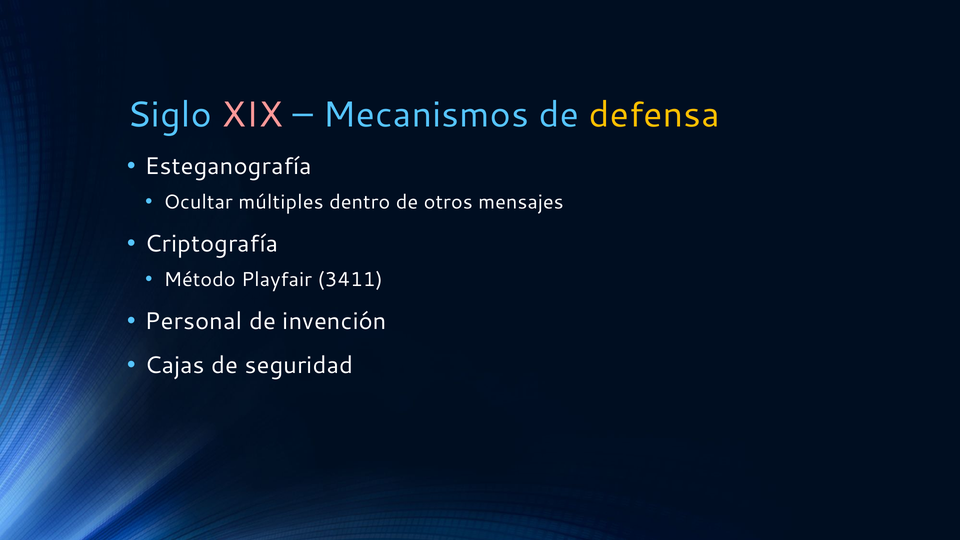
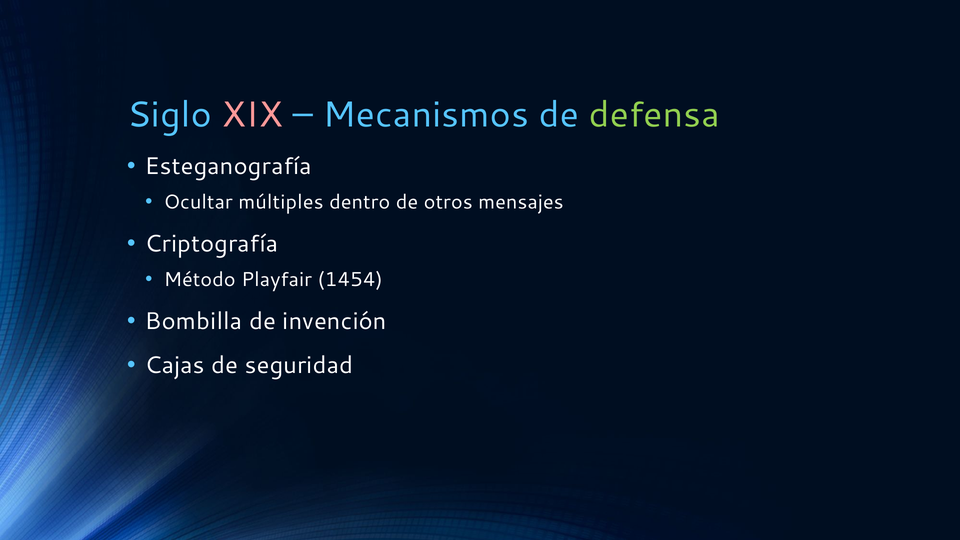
defensa colour: yellow -> light green (654, 115)
3411: 3411 -> 1454 (350, 280)
Personal: Personal -> Bombilla (194, 322)
